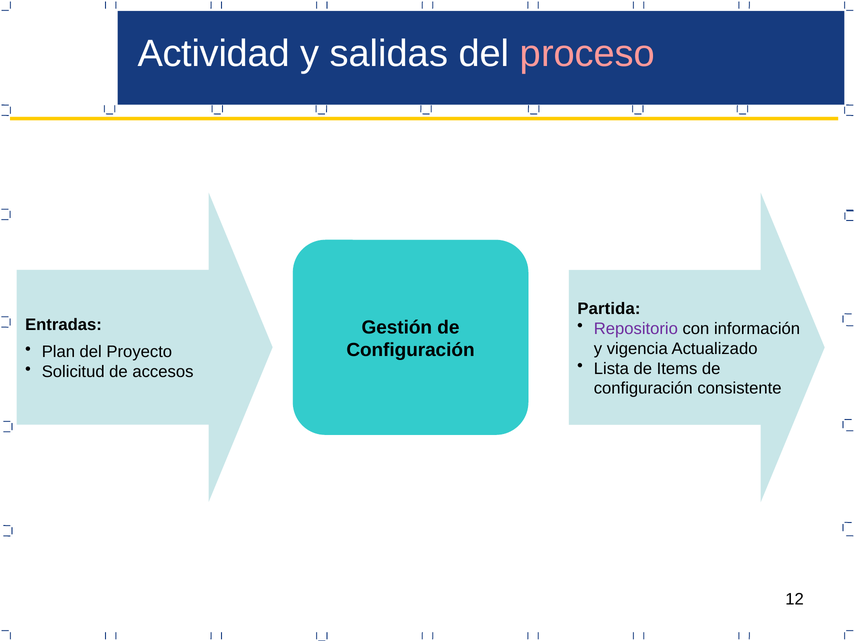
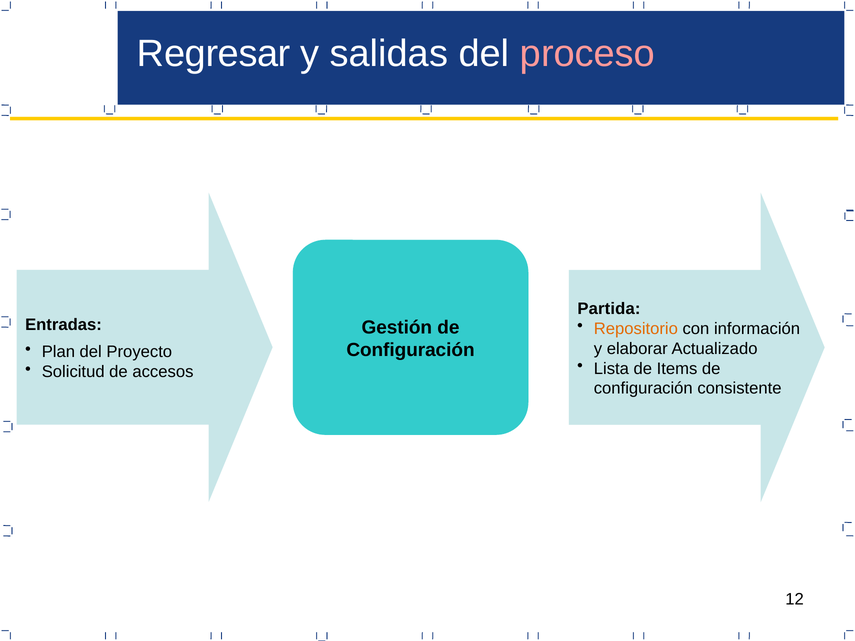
Actividad: Actividad -> Regresar (214, 54)
Repositorio colour: purple -> orange (636, 329)
vigencia: vigencia -> elaborar (637, 349)
